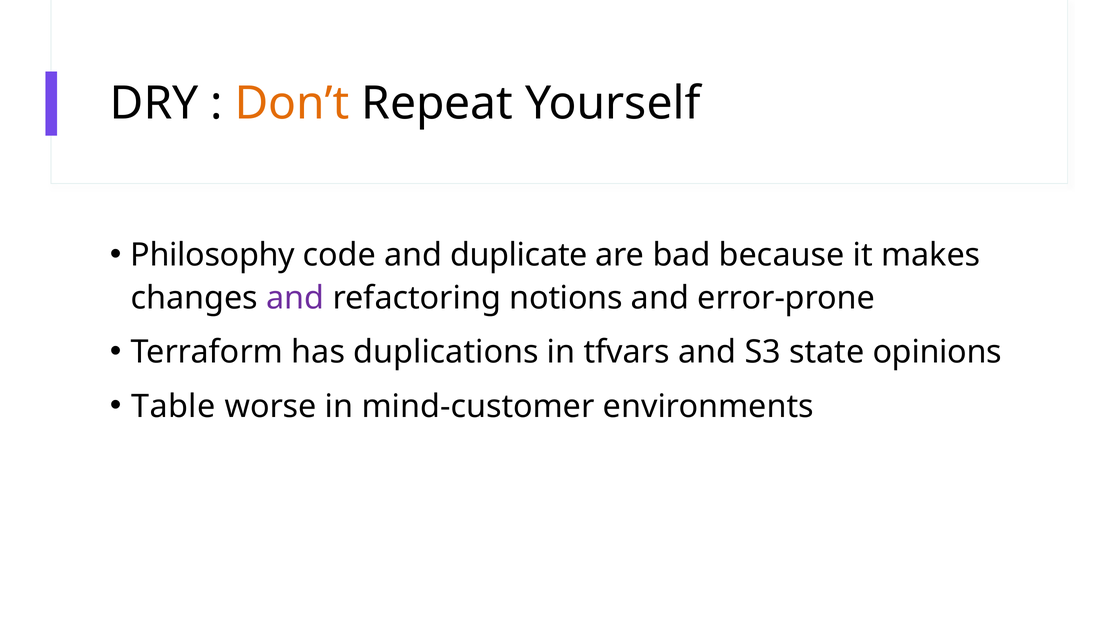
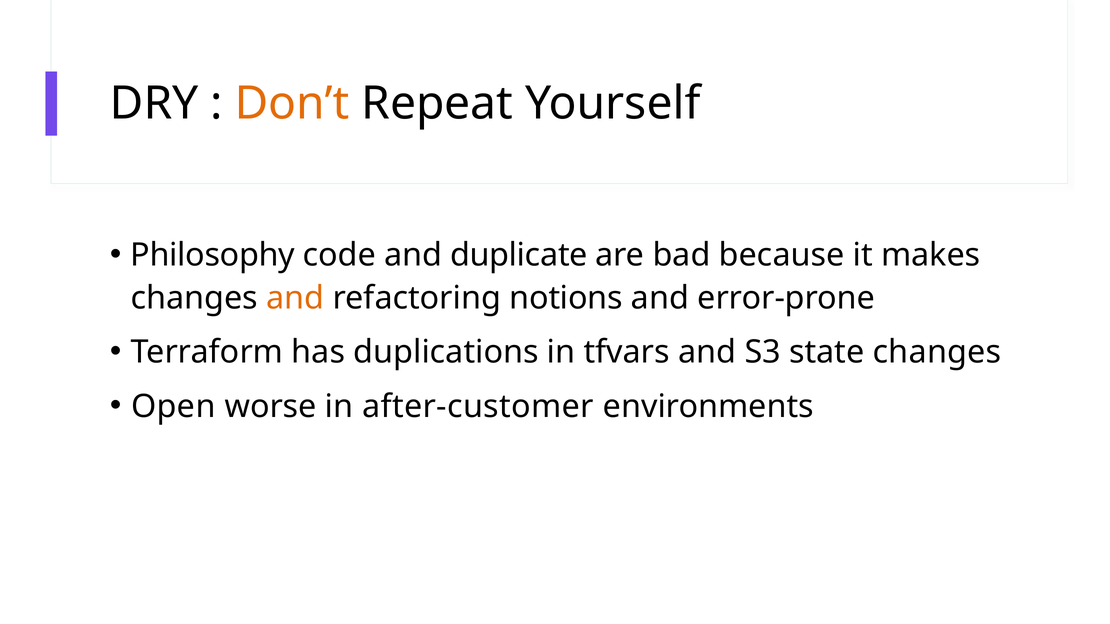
and colour: purple -> orange (295, 298)
state opinions: opinions -> changes (937, 352)
Table: Table -> Open (173, 407)
mind-customer: mind-customer -> after-customer (478, 407)
